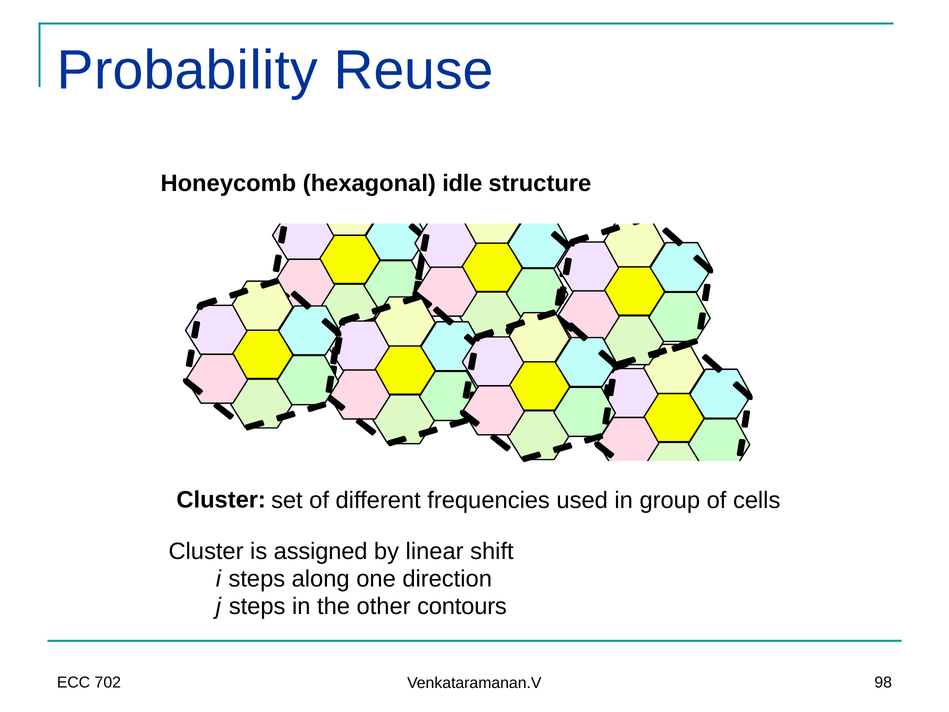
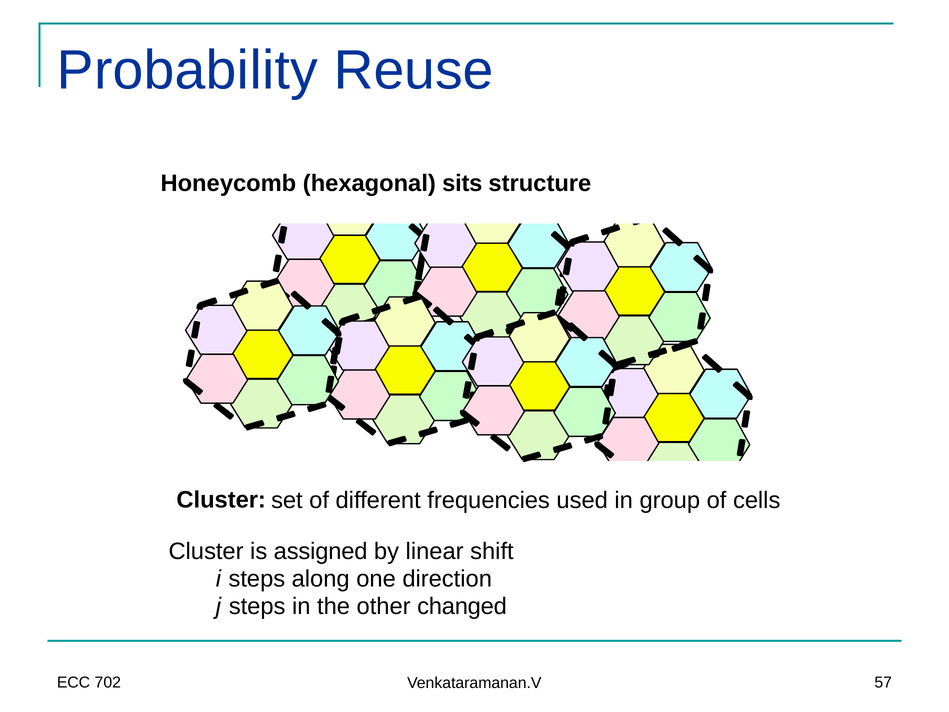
idle: idle -> sits (462, 184)
contours: contours -> changed (462, 606)
98: 98 -> 57 (883, 682)
